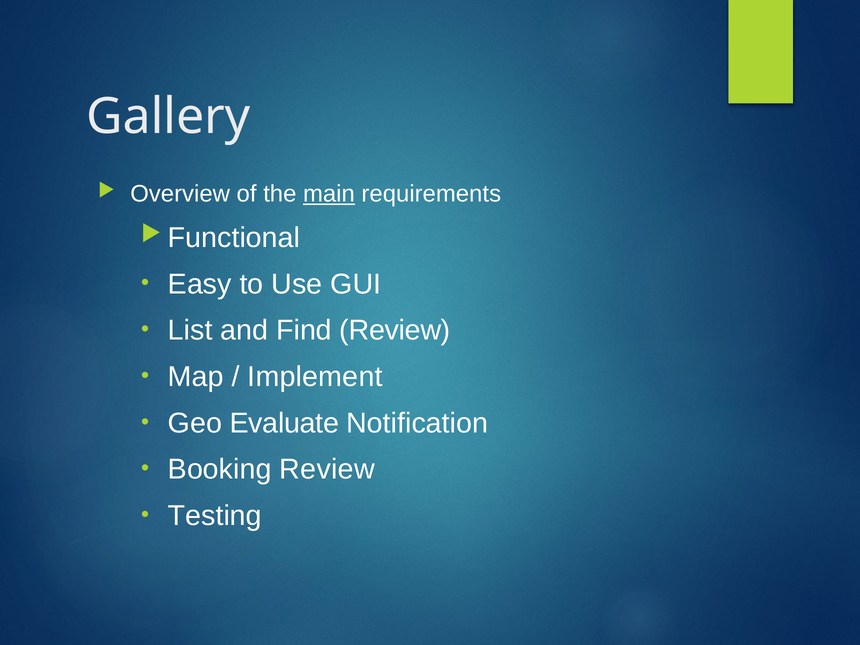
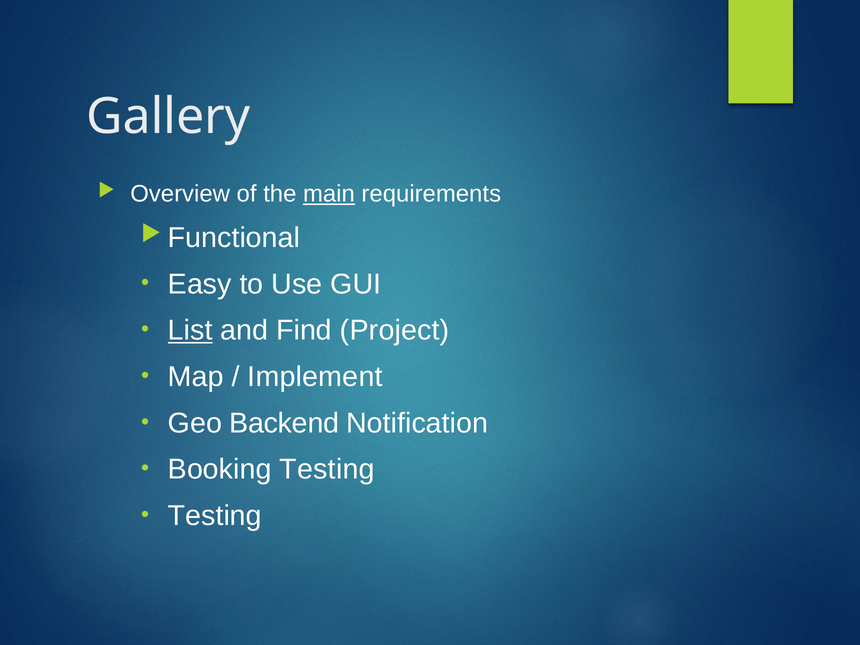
List underline: none -> present (190, 330)
Find Review: Review -> Project (395, 330)
Evaluate: Evaluate -> Backend (284, 423)
Booking Review: Review -> Testing (327, 469)
